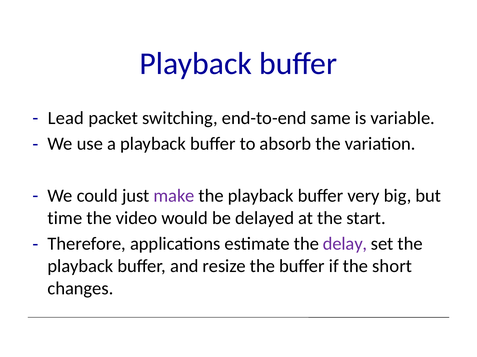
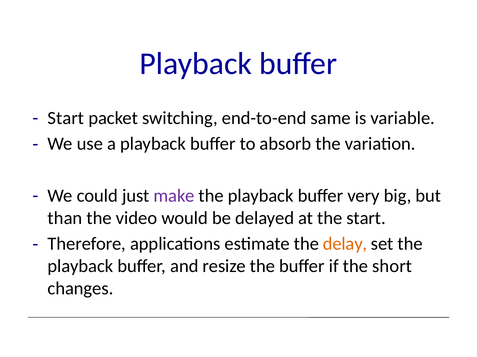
Lead: Lead -> Start (66, 118)
time: time -> than (65, 218)
delay colour: purple -> orange (345, 244)
